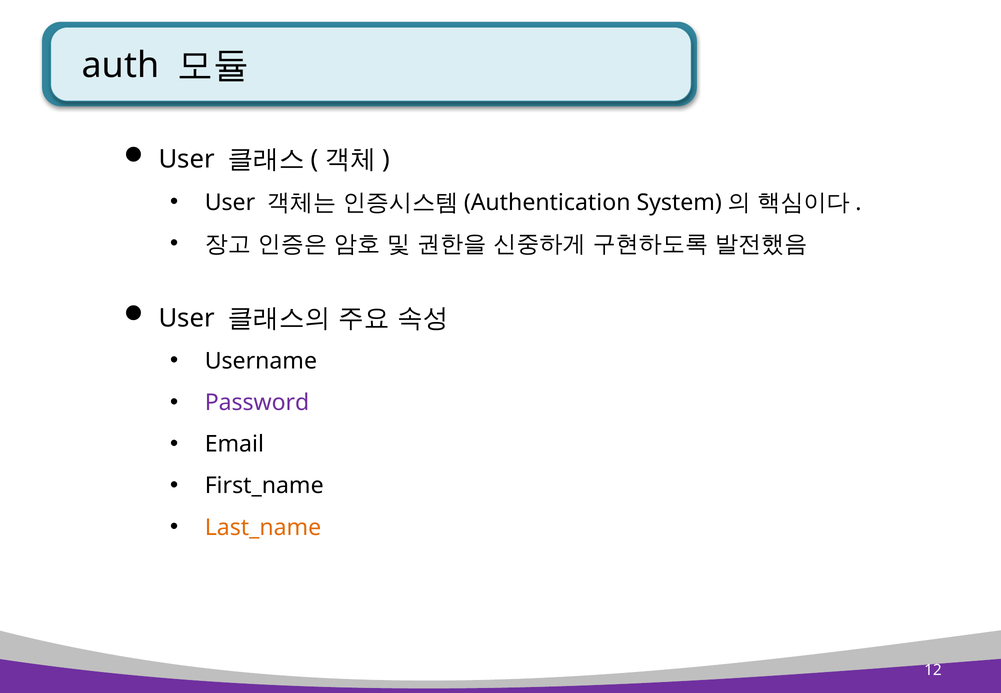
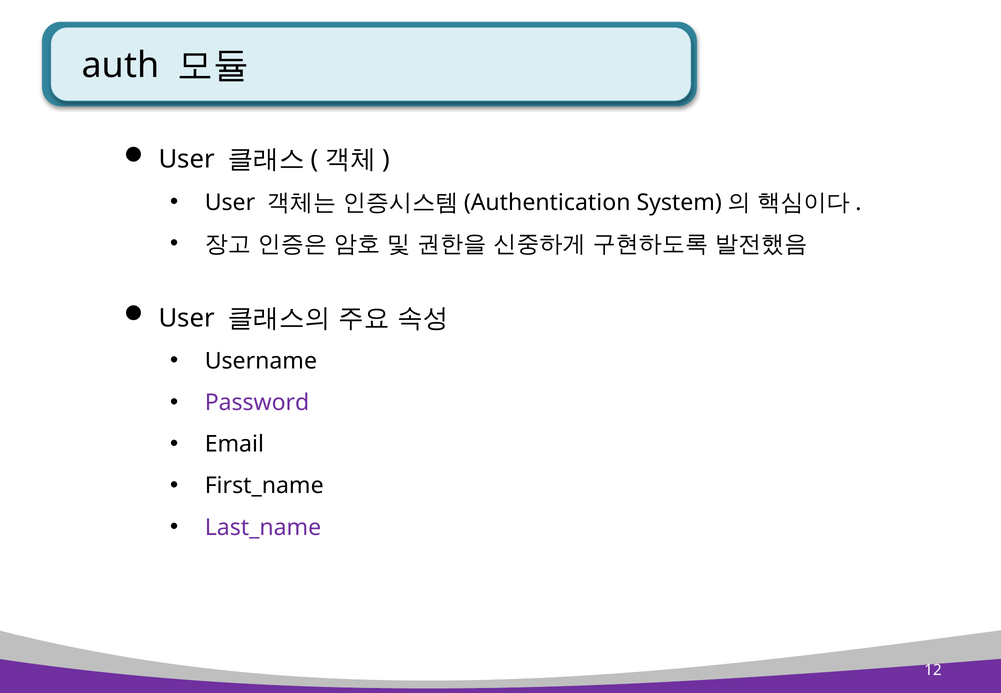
Last_name colour: orange -> purple (263, 527)
